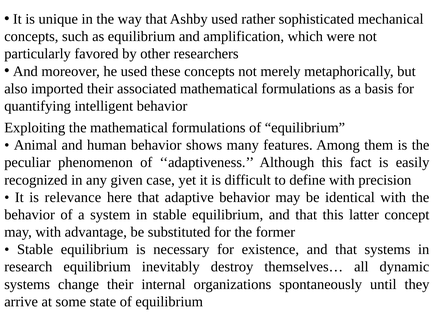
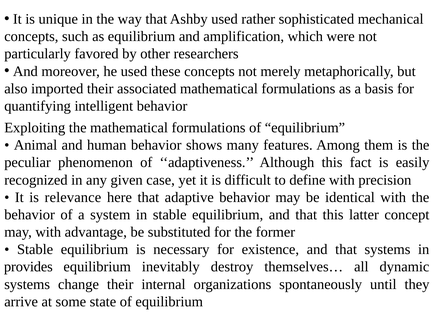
research: research -> provides (28, 266)
